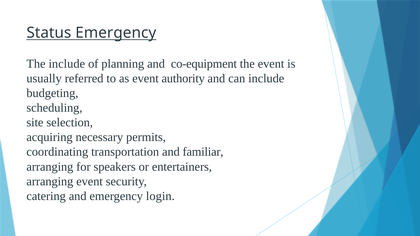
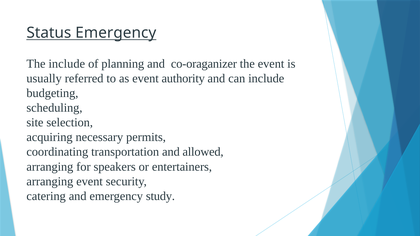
co-equipment: co-equipment -> co-oraganizer (204, 64)
familiar: familiar -> allowed (203, 152)
login: login -> study (160, 196)
